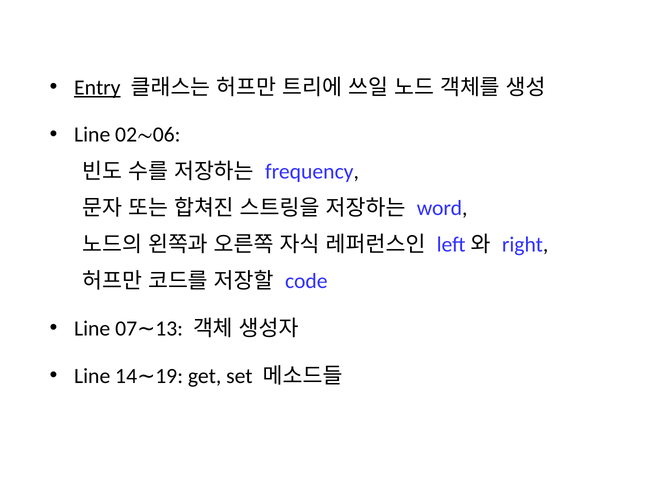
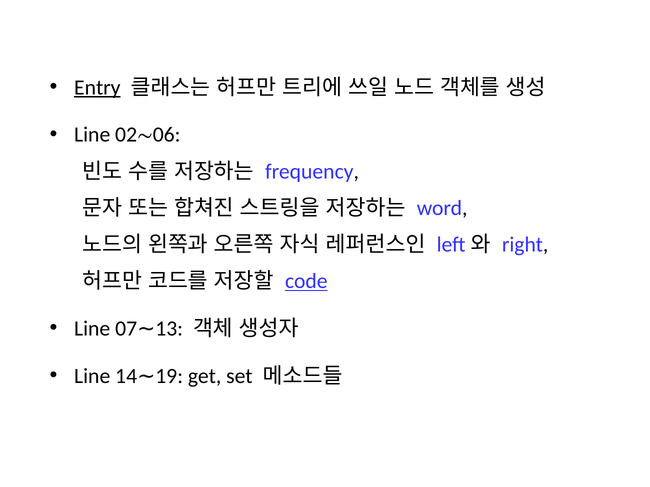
code underline: none -> present (306, 281)
